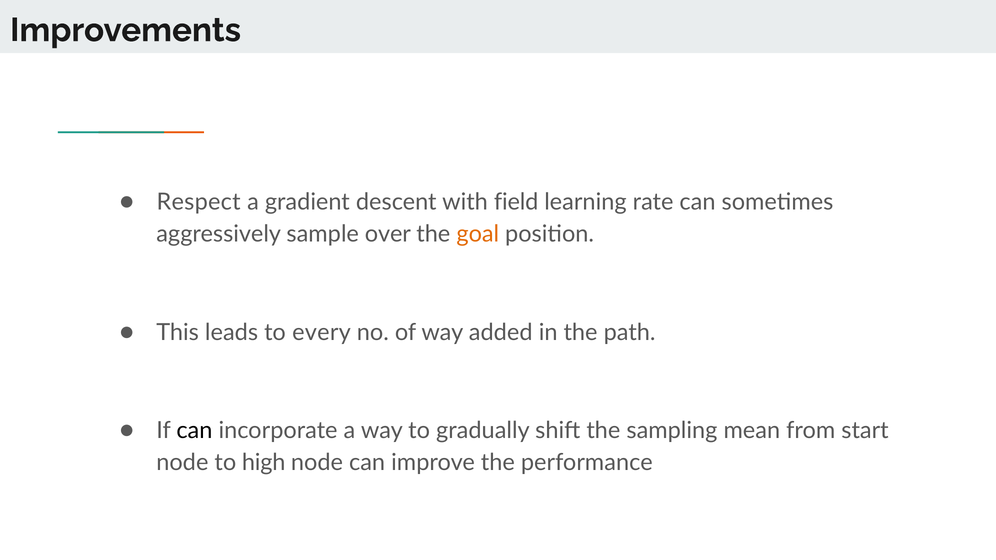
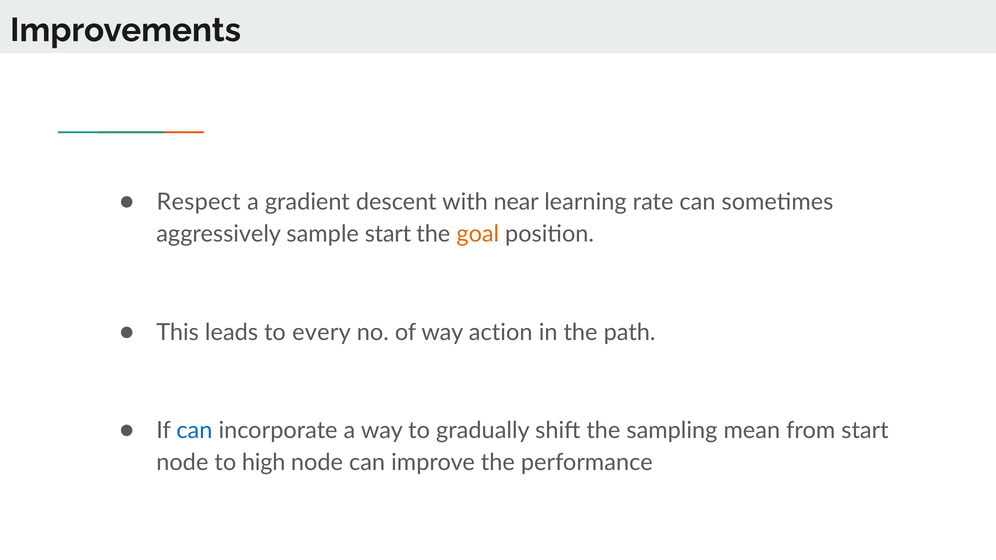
field: field -> near (516, 202)
sample over: over -> start (388, 234)
added: added -> action (501, 332)
can colour: black -> blue (194, 430)
